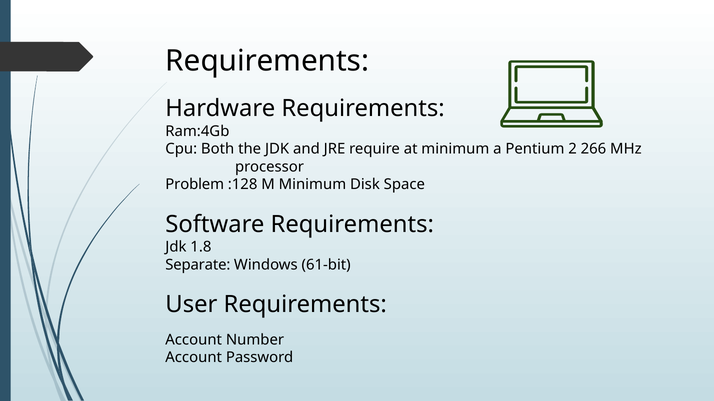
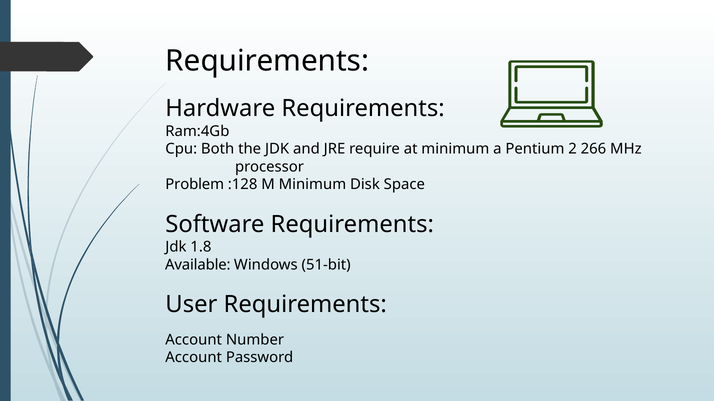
Separate: Separate -> Available (198, 265)
61-bit: 61-bit -> 51-bit (326, 265)
